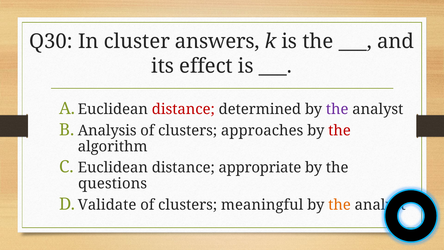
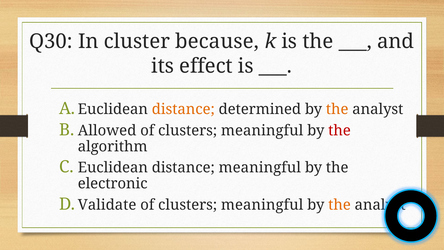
answers: answers -> because (217, 42)
distance colour: red -> orange (183, 109)
the colour: purple -> orange (337, 109)
Analysis: Analysis -> Allowed (107, 130)
approaches: approaches -> meaningful (262, 130)
distance appropriate: appropriate -> meaningful (260, 167)
questions: questions -> electronic (113, 183)
